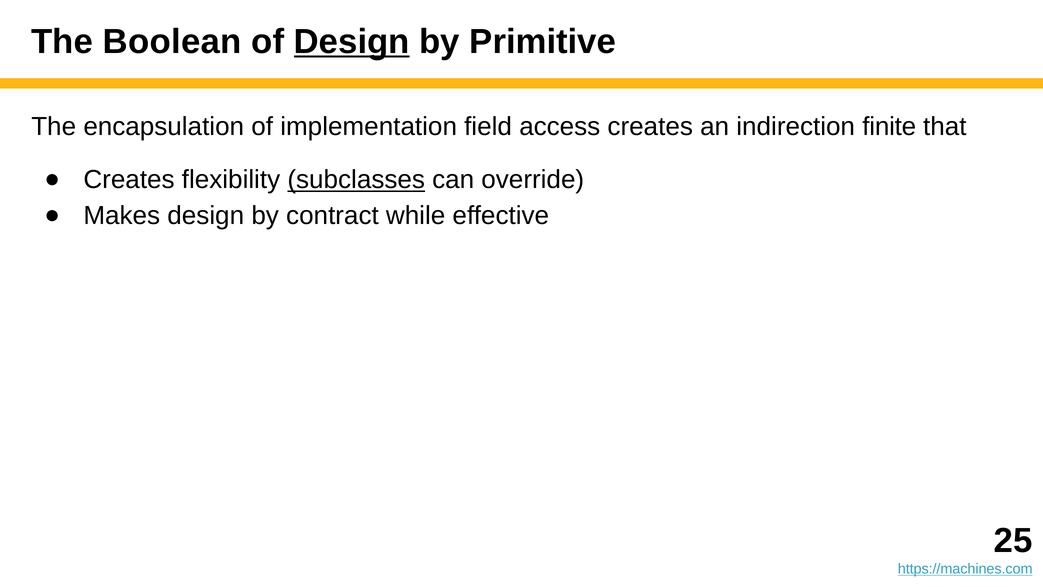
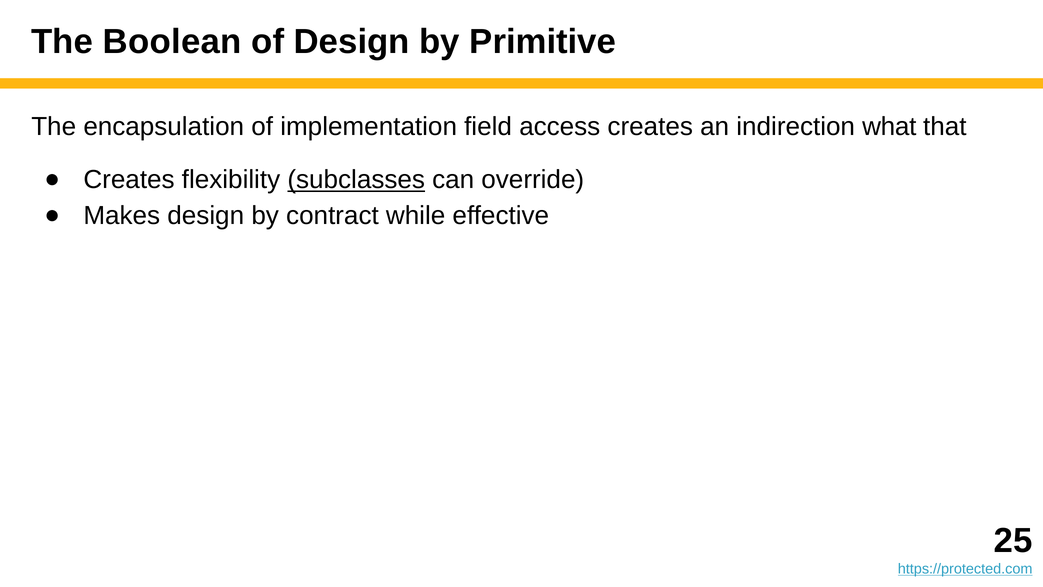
Design underline: present -> none (352, 42)
finite: finite -> what (889, 126)
https://machines.com: https://machines.com -> https://protected.com (965, 569)
